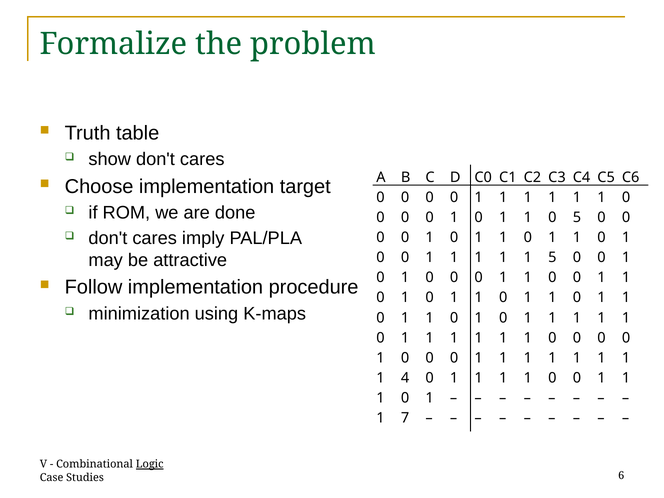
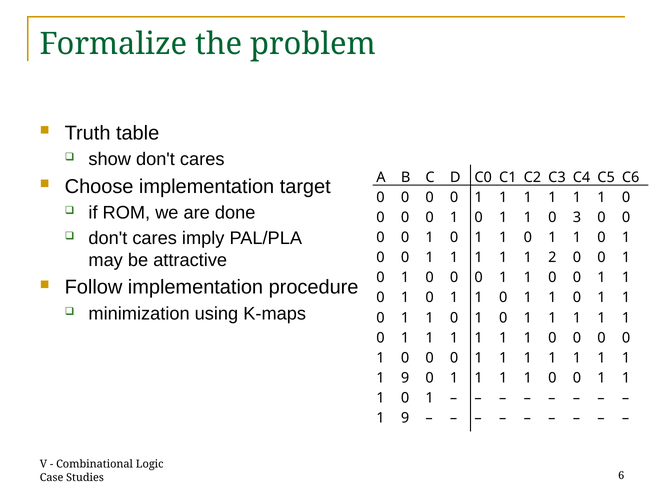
0 5: 5 -> 3 (577, 217)
1 5: 5 -> 2 (552, 257)
4: 4 -> 9 (405, 377)
7: 7 -> 9 (405, 417)
Logic underline: present -> none (150, 464)
